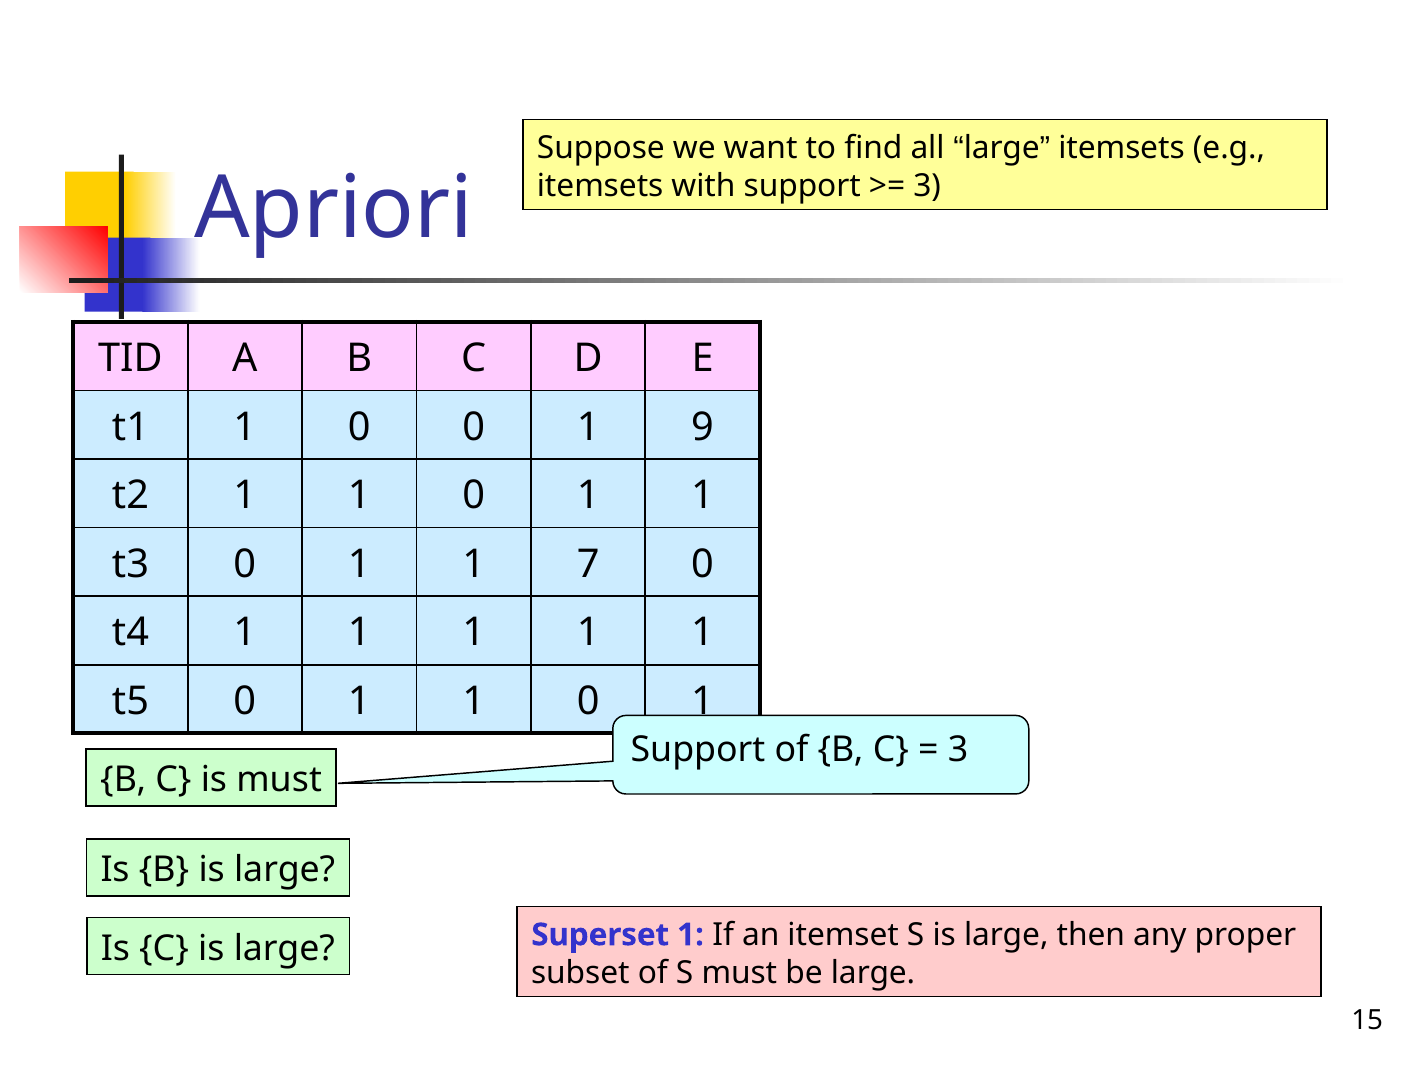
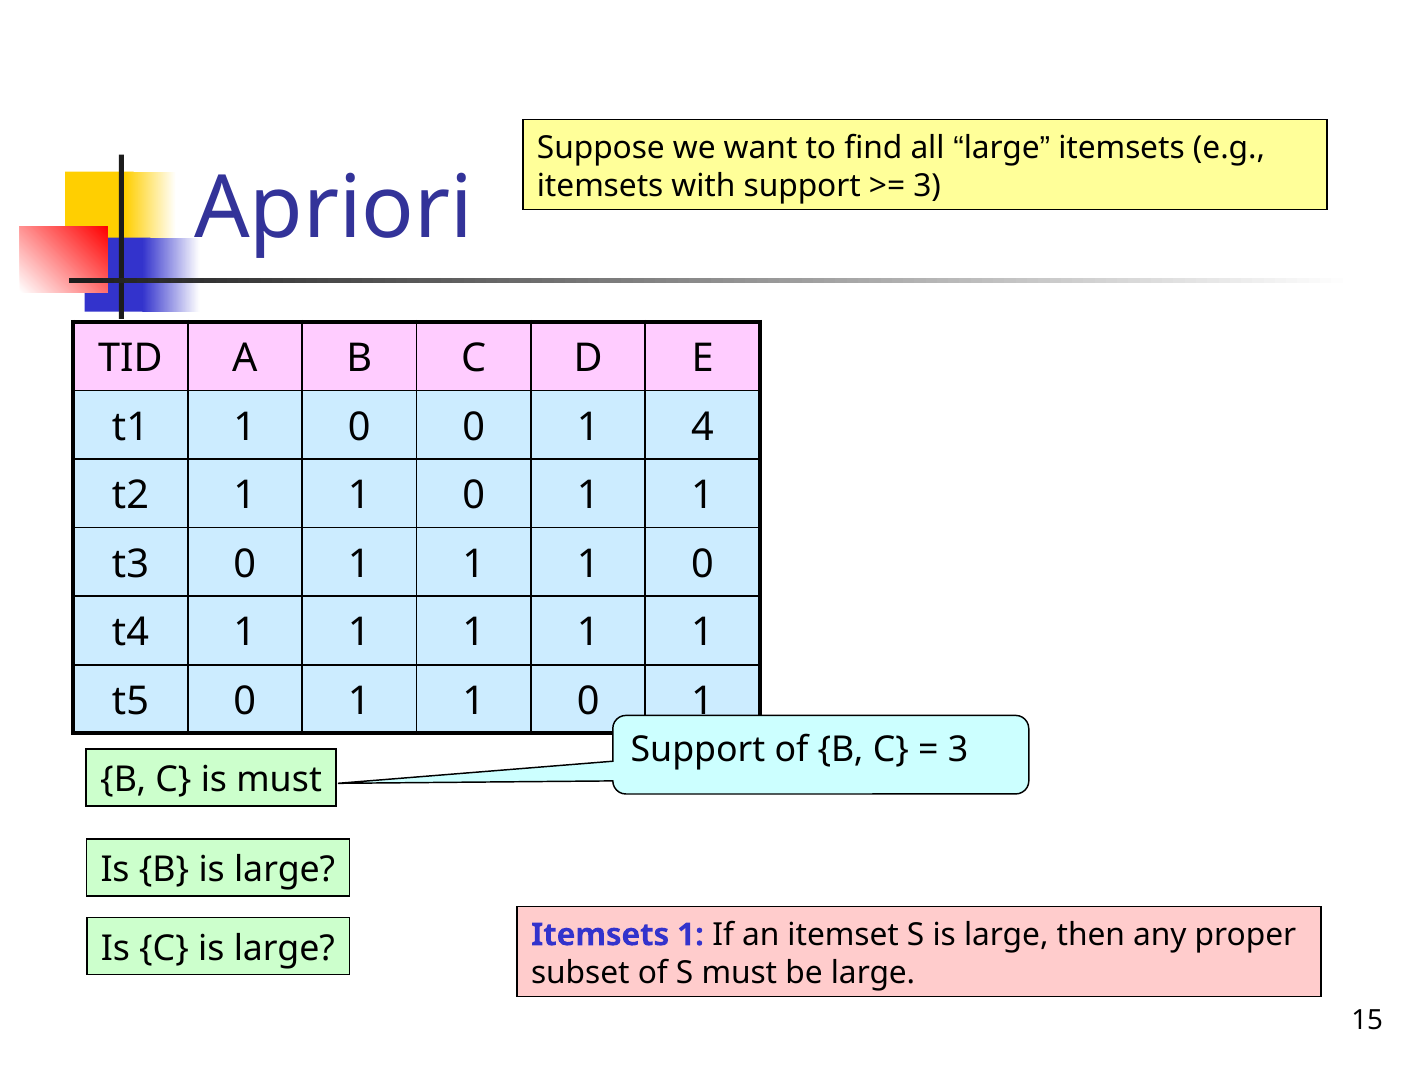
9: 9 -> 4 (703, 427)
0 1 1 7: 7 -> 1 (588, 564)
large Superset: Superset -> Itemsets (600, 935)
